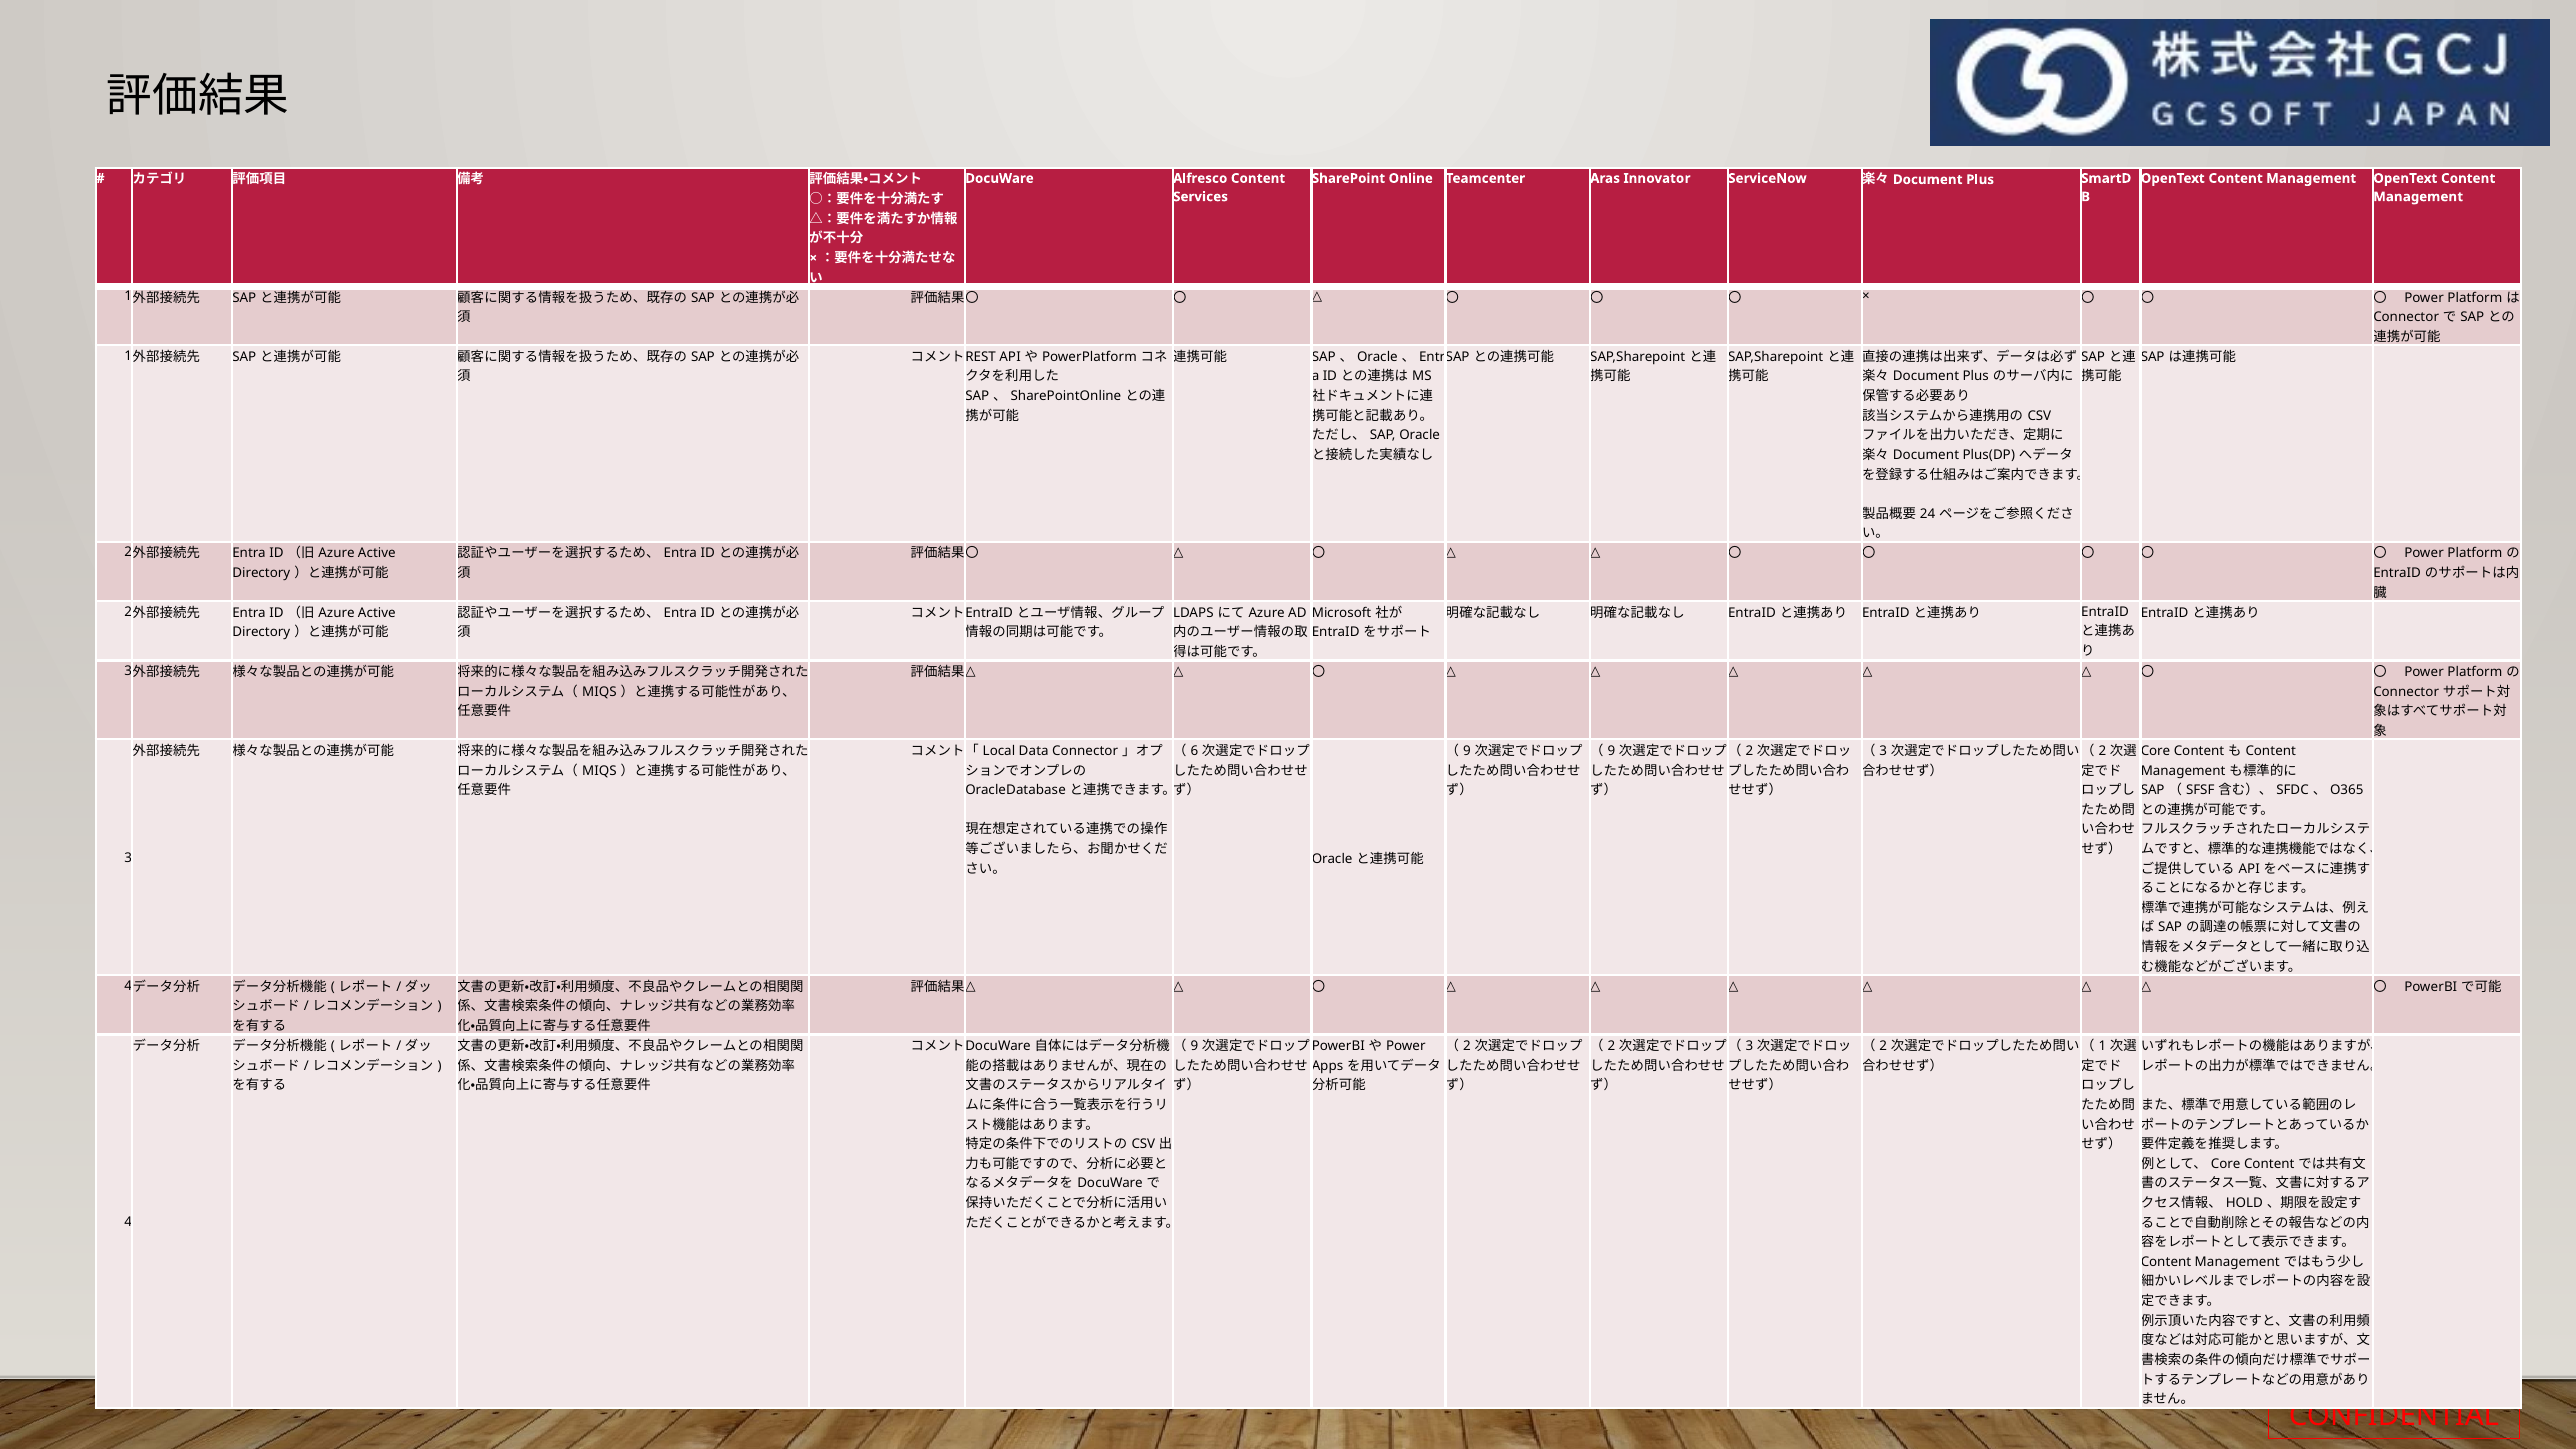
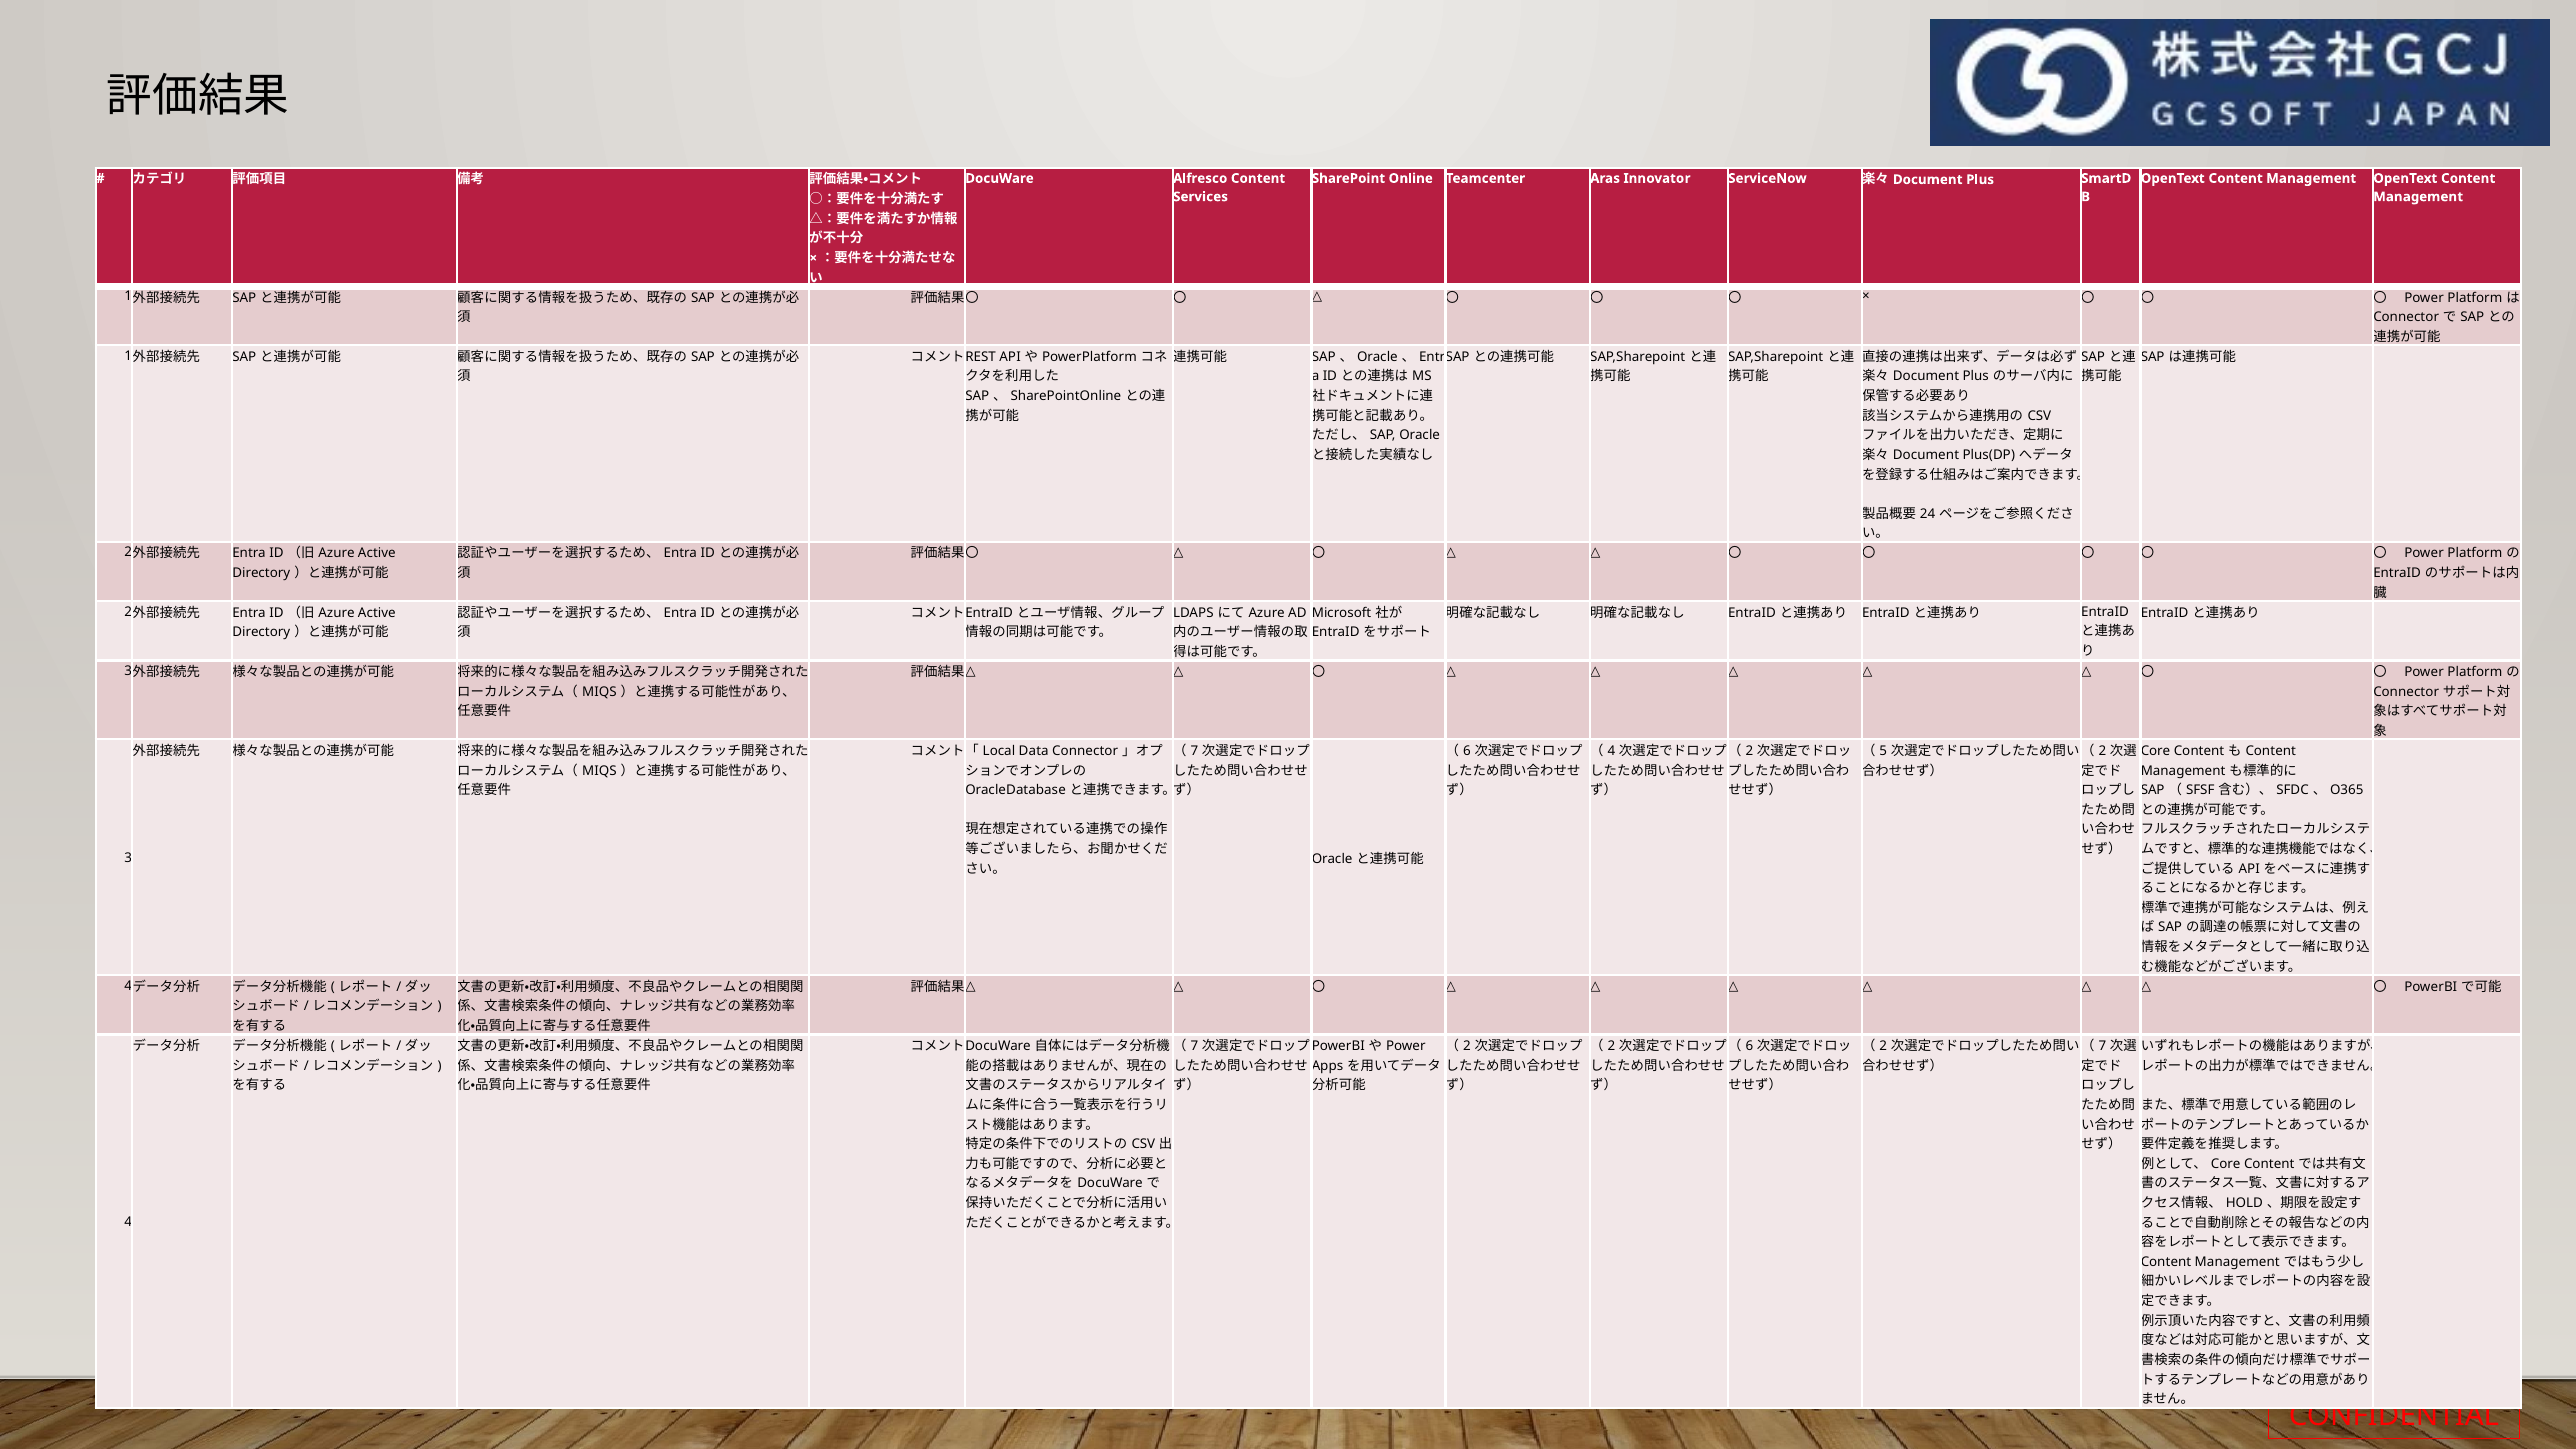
6: 6 -> 7 (1194, 751)
9: 9 -> 6 (1467, 751)
9: 9 -> 4 (1611, 751)
3: 3 -> 5 (1883, 751)
9: 9 -> 7 (1194, 1046)
3: 3 -> 6 (1749, 1046)
1: 1 -> 7 (2102, 1046)
